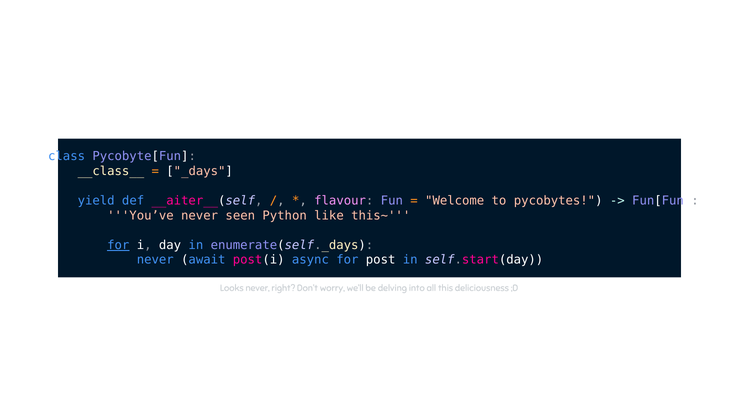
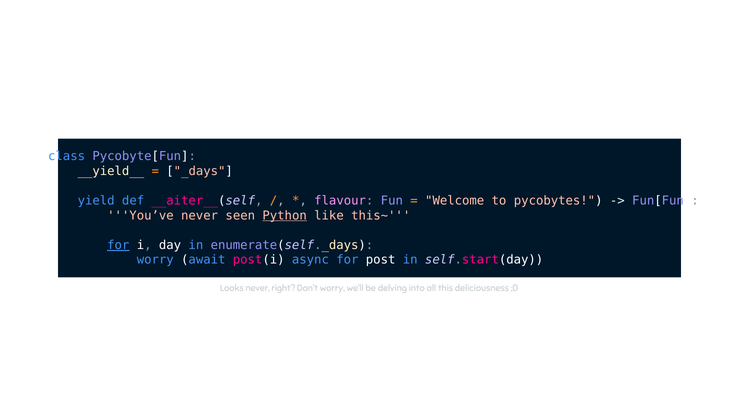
__class__: __class__ -> __yield__ (111, 171)
Python underline: none -> present (285, 215)
never: never -> worry (155, 260)
